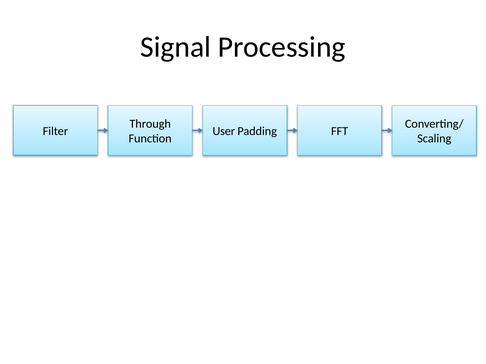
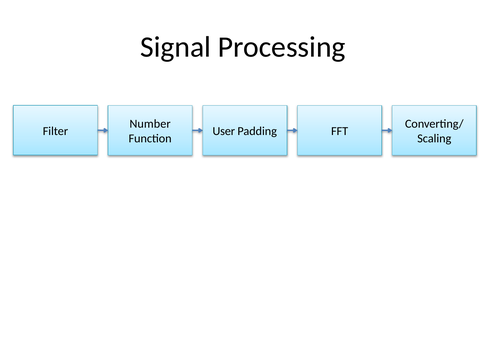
Through: Through -> Number (150, 124)
